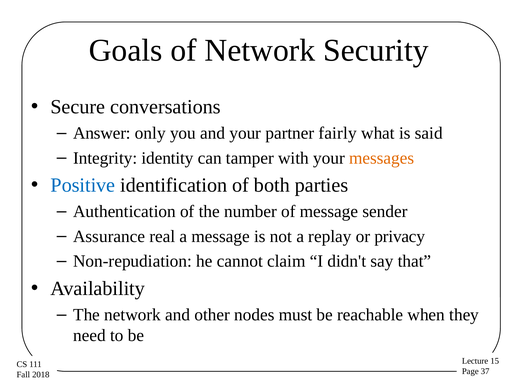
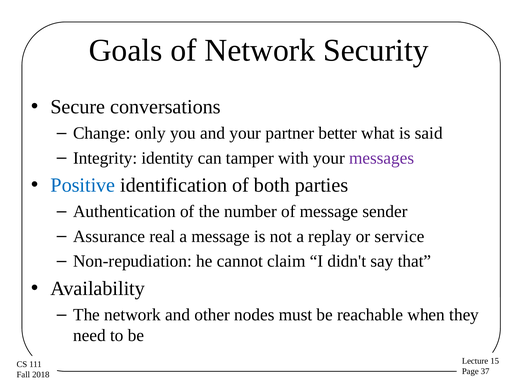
Answer: Answer -> Change (102, 133)
fairly: fairly -> better (338, 133)
messages colour: orange -> purple (382, 158)
privacy: privacy -> service (400, 236)
